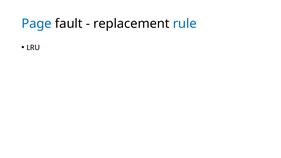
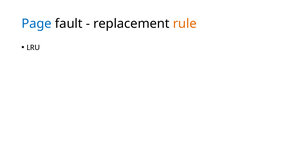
rule colour: blue -> orange (185, 24)
